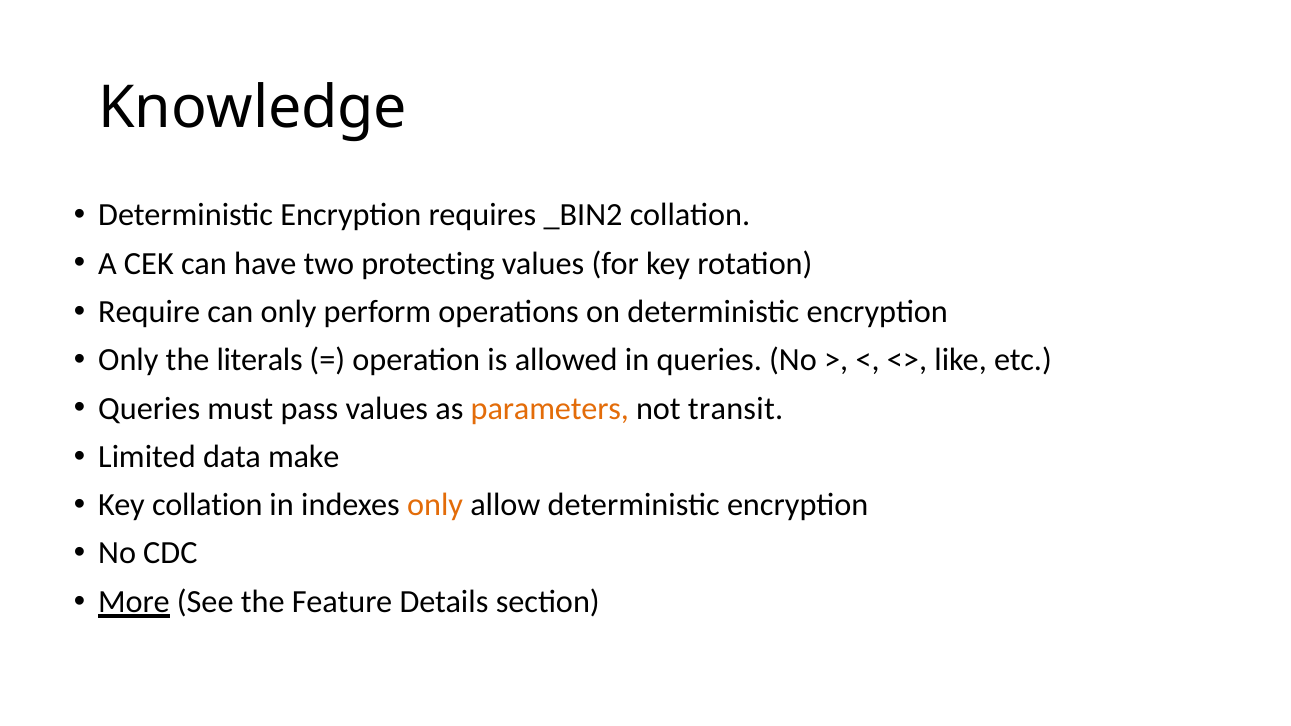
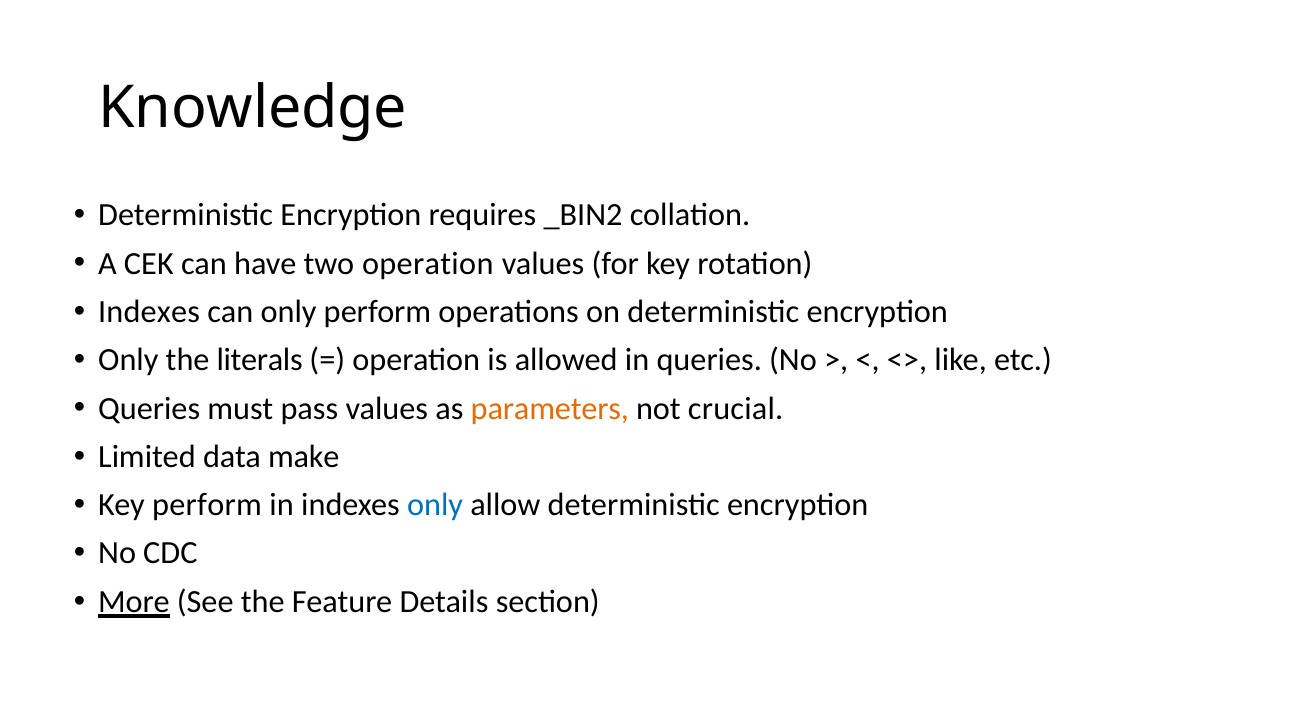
two protecting: protecting -> operation (428, 264)
Require: Require -> Indexes (149, 312)
transit: transit -> crucial (736, 409)
Key collation: collation -> perform (207, 505)
only colour: orange -> blue (435, 505)
